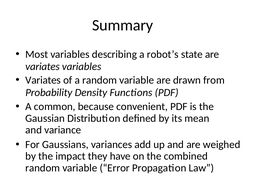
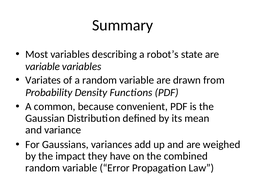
variates: variates -> variable (43, 67)
